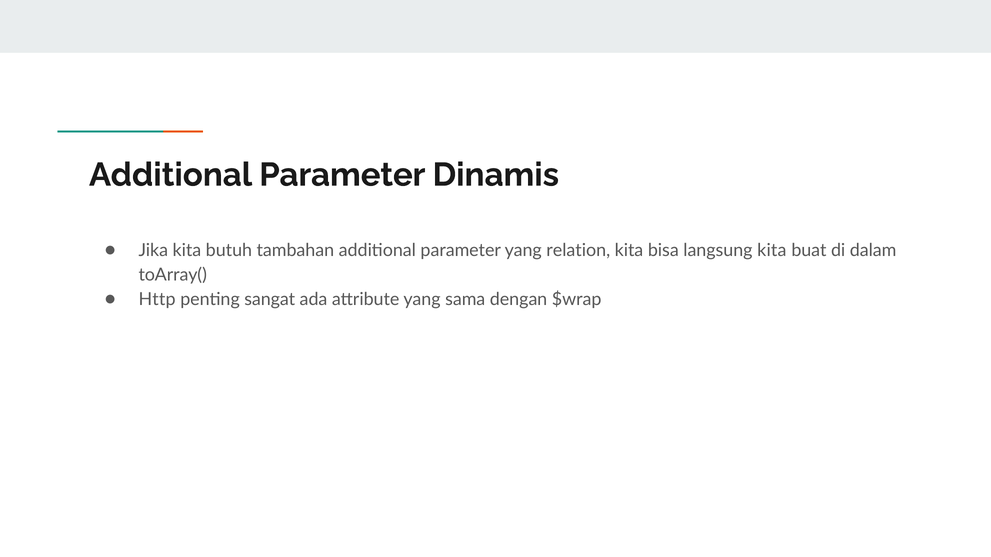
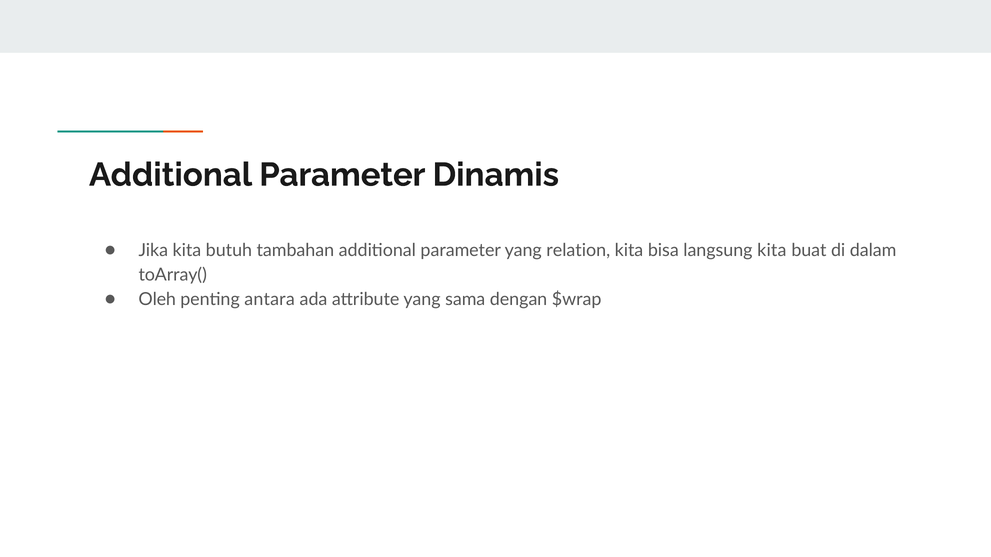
Http: Http -> Oleh (157, 300)
sangat: sangat -> antara (270, 300)
